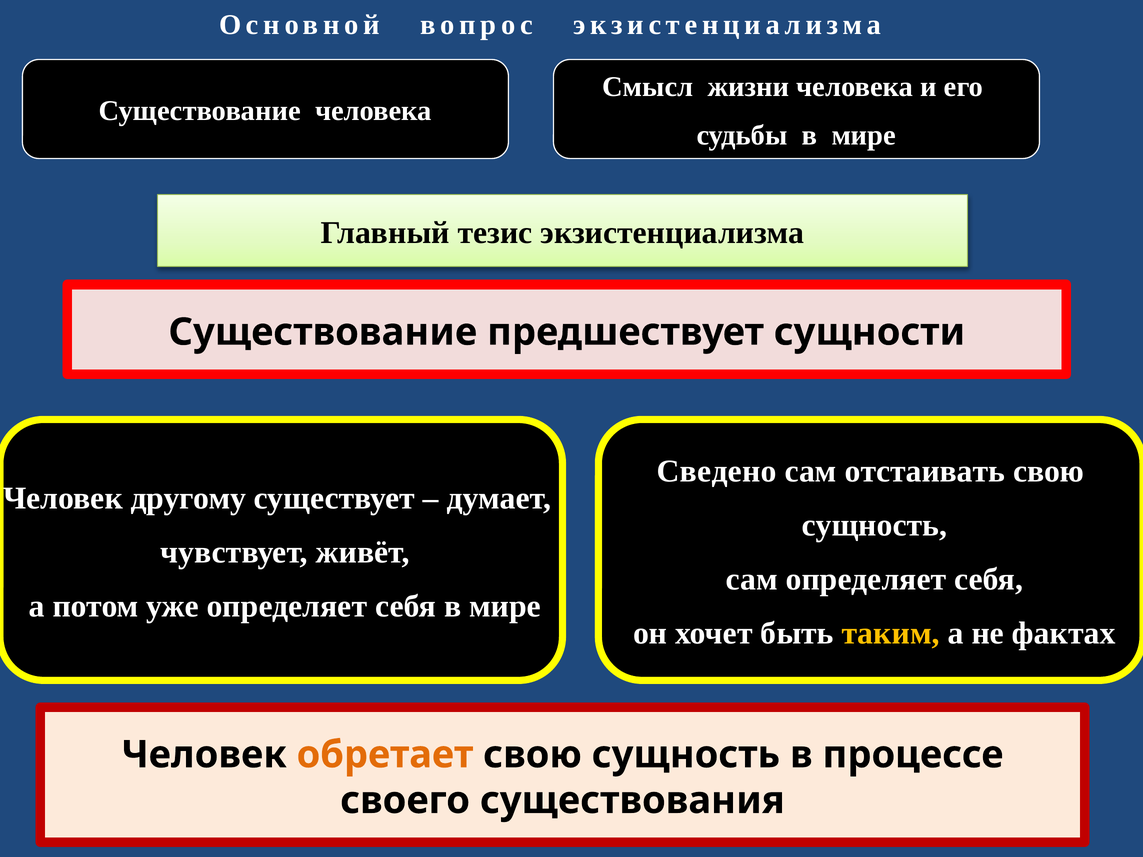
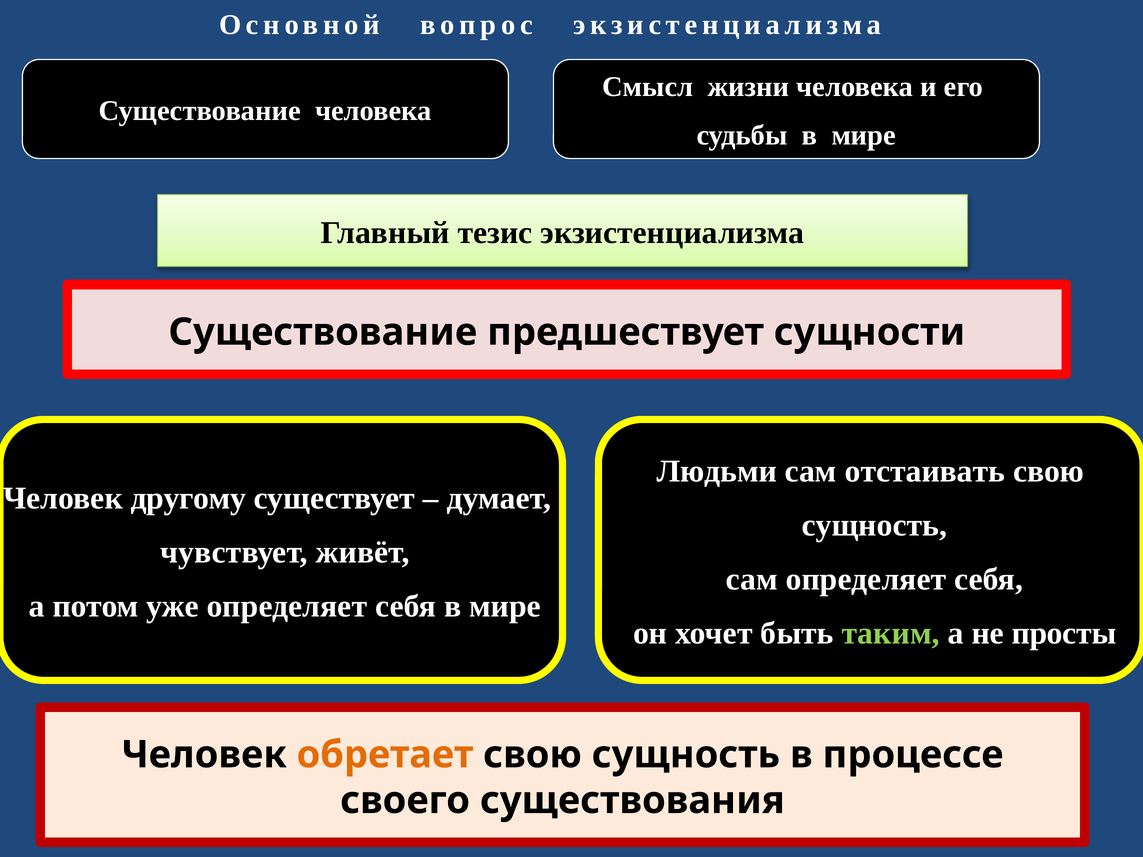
Сведено: Сведено -> Людьми (717, 471)
таким colour: yellow -> light green (891, 633)
фактах: фактах -> просты (1064, 633)
